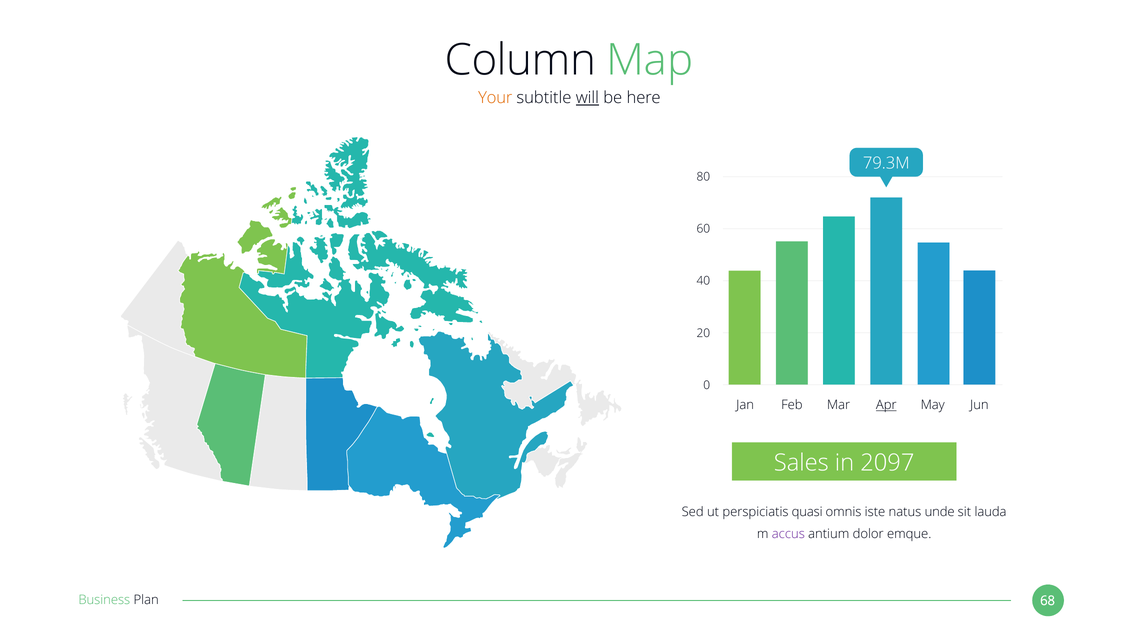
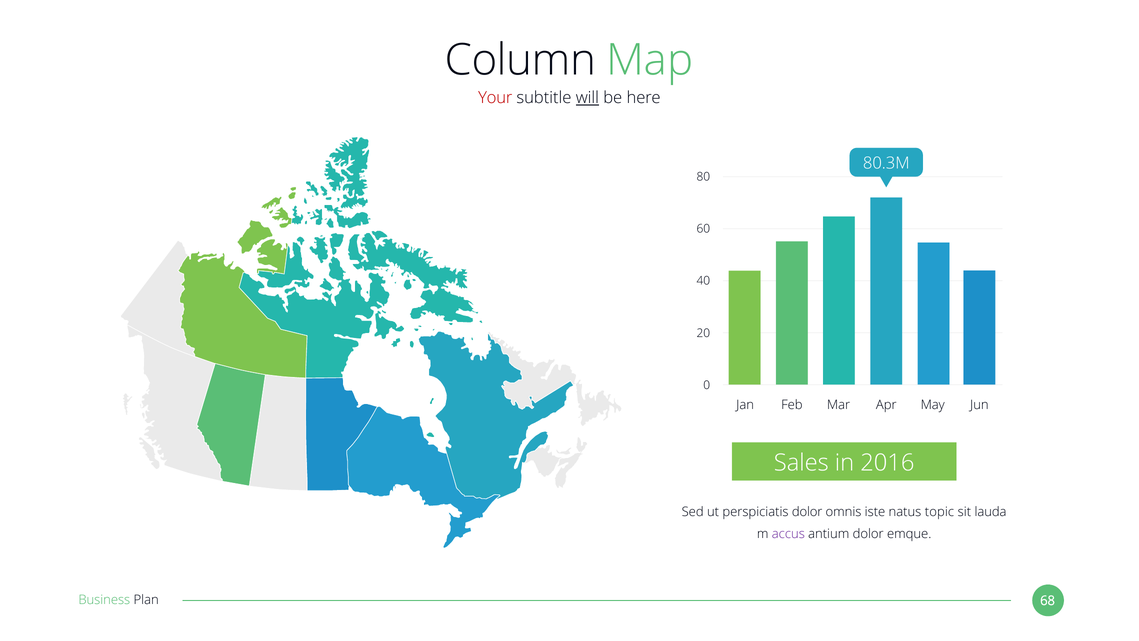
Your colour: orange -> red (495, 98)
79.3M: 79.3M -> 80.3M (886, 163)
Apr underline: present -> none (886, 405)
2097: 2097 -> 2016 (887, 463)
perspiciatis quasi: quasi -> dolor (807, 512)
unde: unde -> topic (939, 512)
